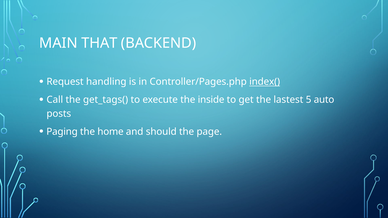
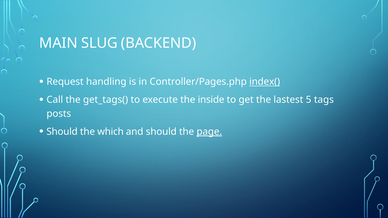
THAT: THAT -> SLUG (99, 43)
auto: auto -> tags (324, 100)
Paging: Paging -> Should (62, 132)
home: home -> which (110, 132)
page underline: none -> present (209, 132)
